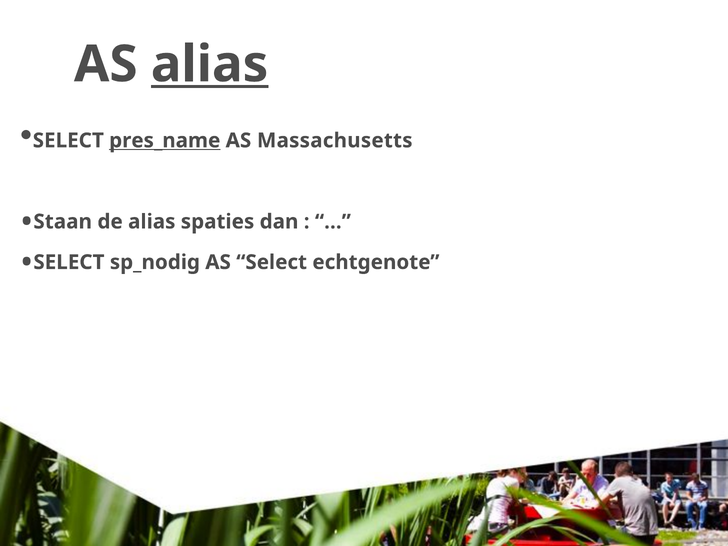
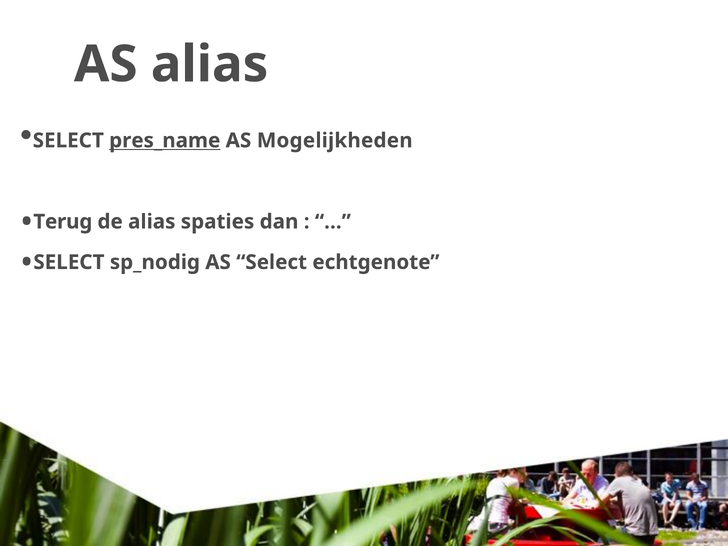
alias underline: present -> none (210, 64)
Massachusetts: Massachusetts -> Mogelijkheden (335, 141)
Staan: Staan -> Terug (63, 222)
